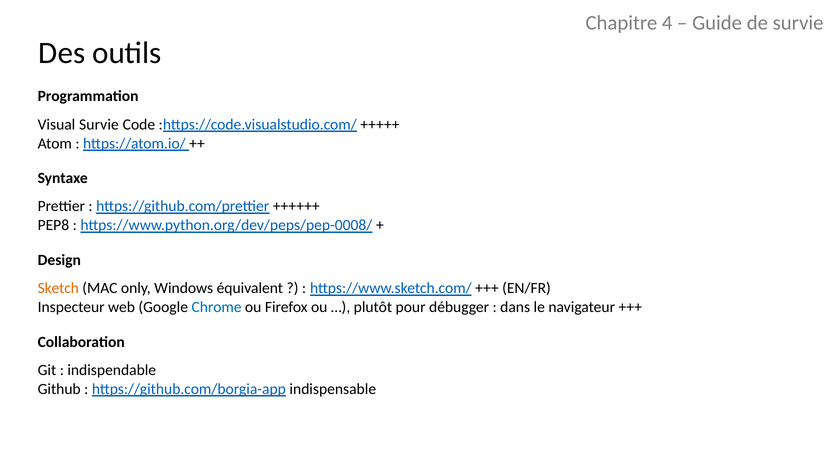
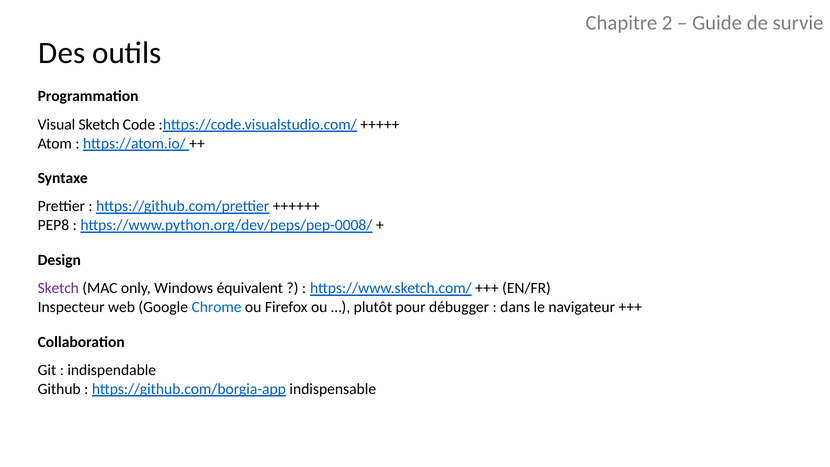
4: 4 -> 2 (667, 23)
Visual Survie: Survie -> Sketch (99, 124)
Sketch colour: orange -> purple (58, 288)
